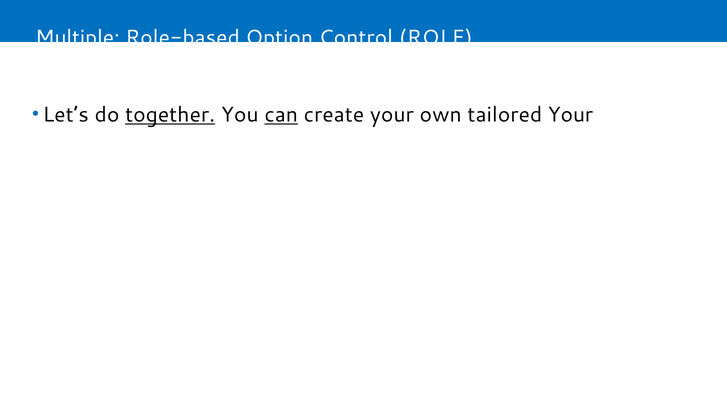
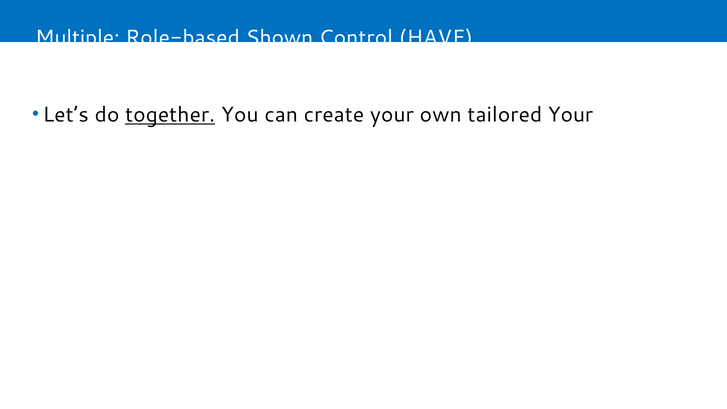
Option: Option -> Shown (279, 38)
ROLE: ROLE -> HAVE (436, 38)
can underline: present -> none (281, 115)
